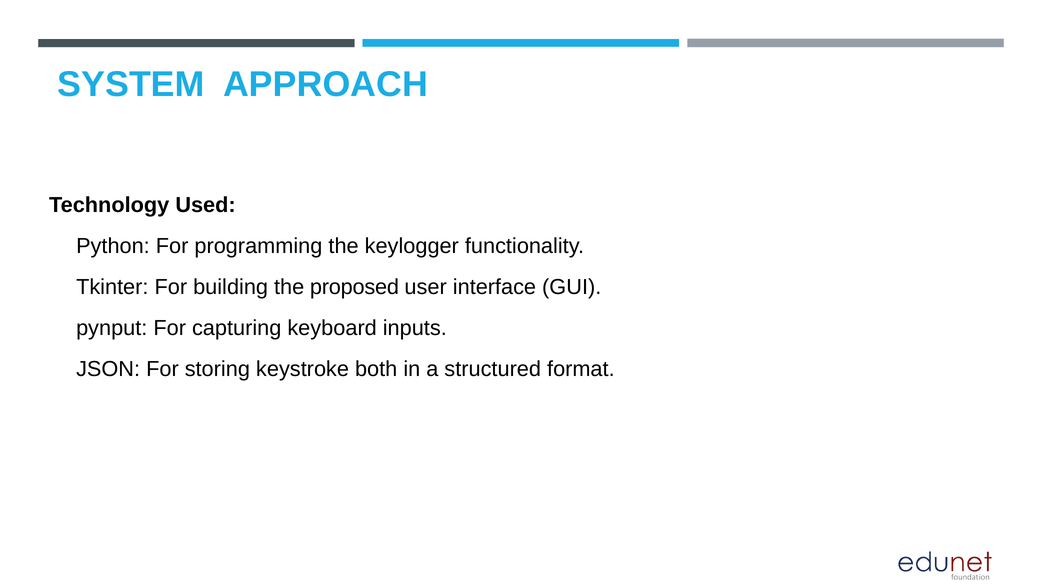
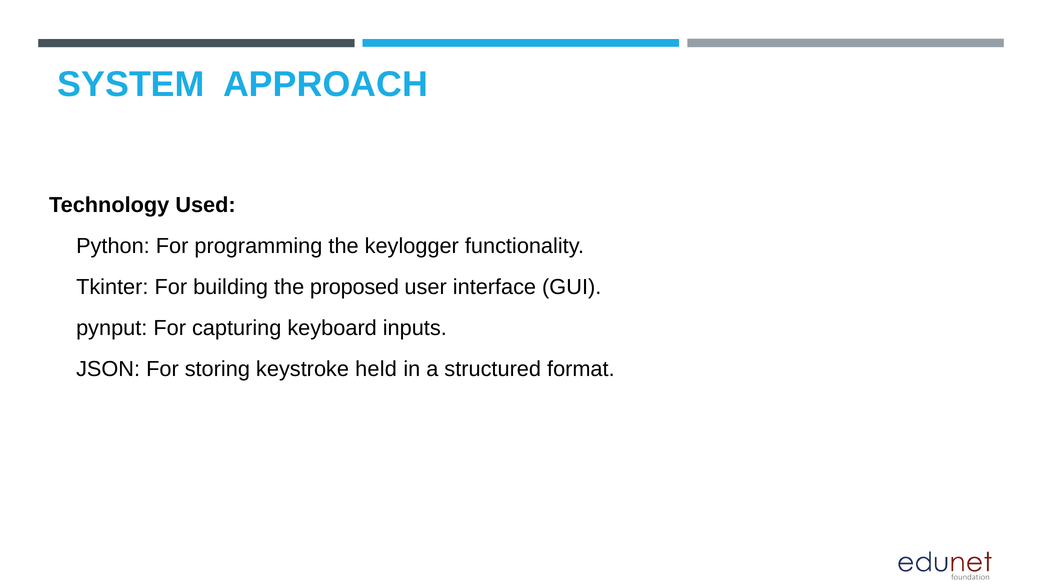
both: both -> held (376, 369)
